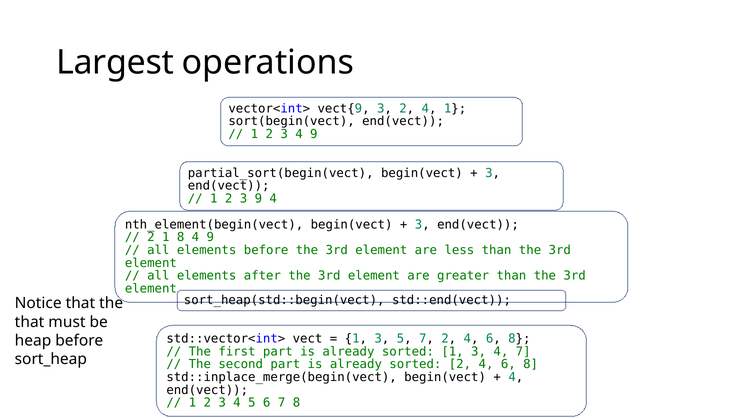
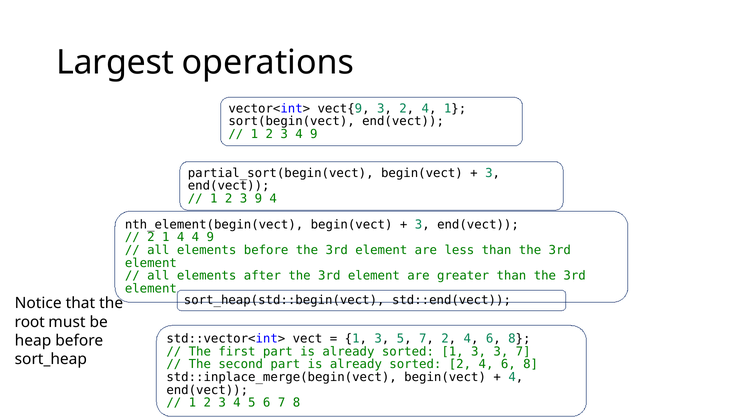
1 8: 8 -> 4 (181, 237)
that: that -> root (30, 322)
1 3 4: 4 -> 3 (501, 352)
